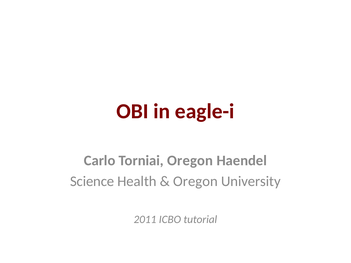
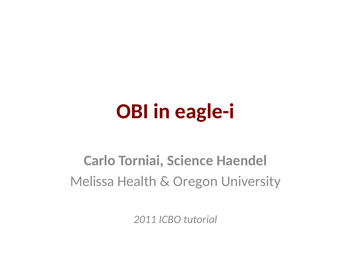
Torniai Oregon: Oregon -> Science (190, 161)
Science: Science -> Melissa (92, 181)
